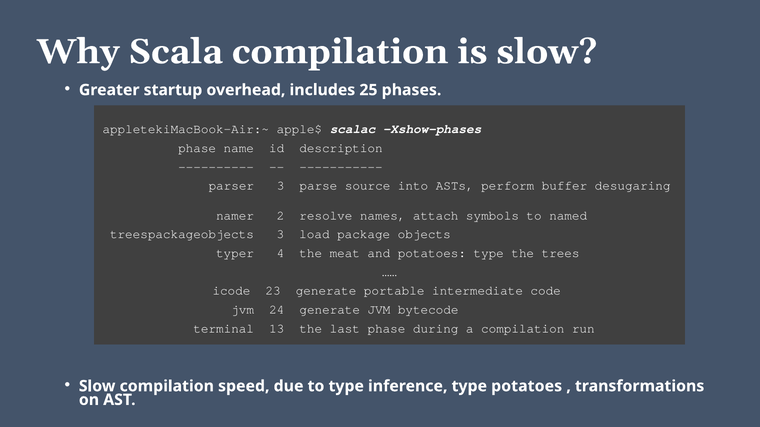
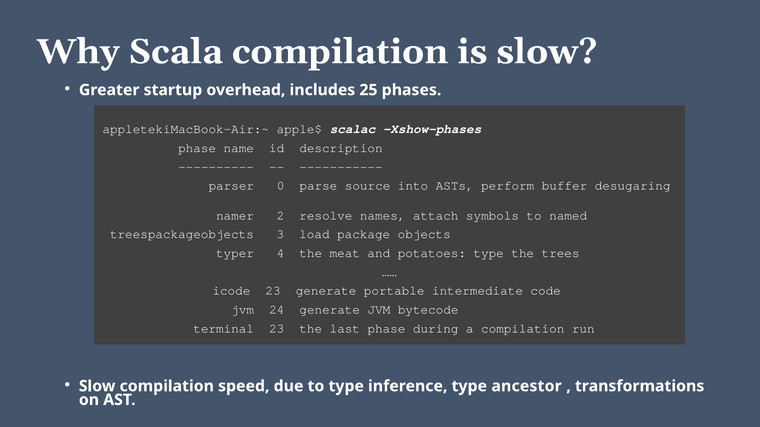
parser 3: 3 -> 0 (281, 186)
terminal 13: 13 -> 23 (277, 329)
type potatoes: potatoes -> ancestor (527, 387)
